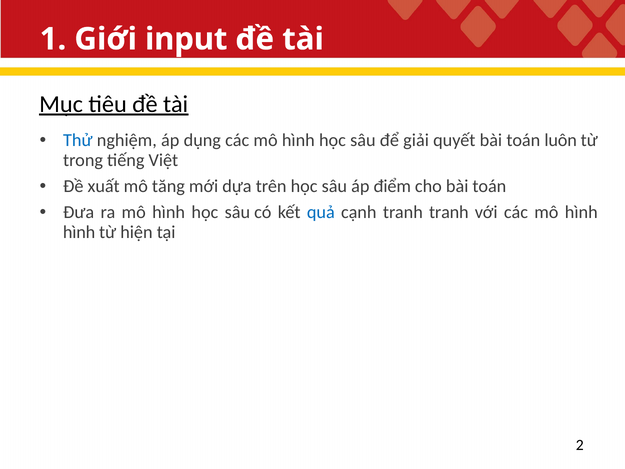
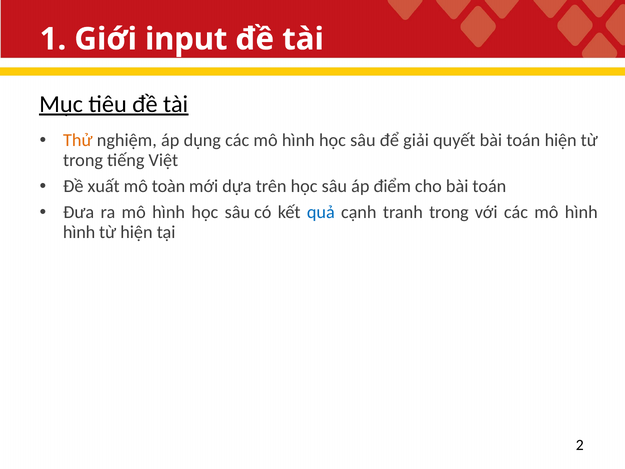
Thử colour: blue -> orange (78, 140)
toán luôn: luôn -> hiện (561, 140)
tăng: tăng -> toàn (169, 186)
tranh tranh: tranh -> trong (449, 212)
